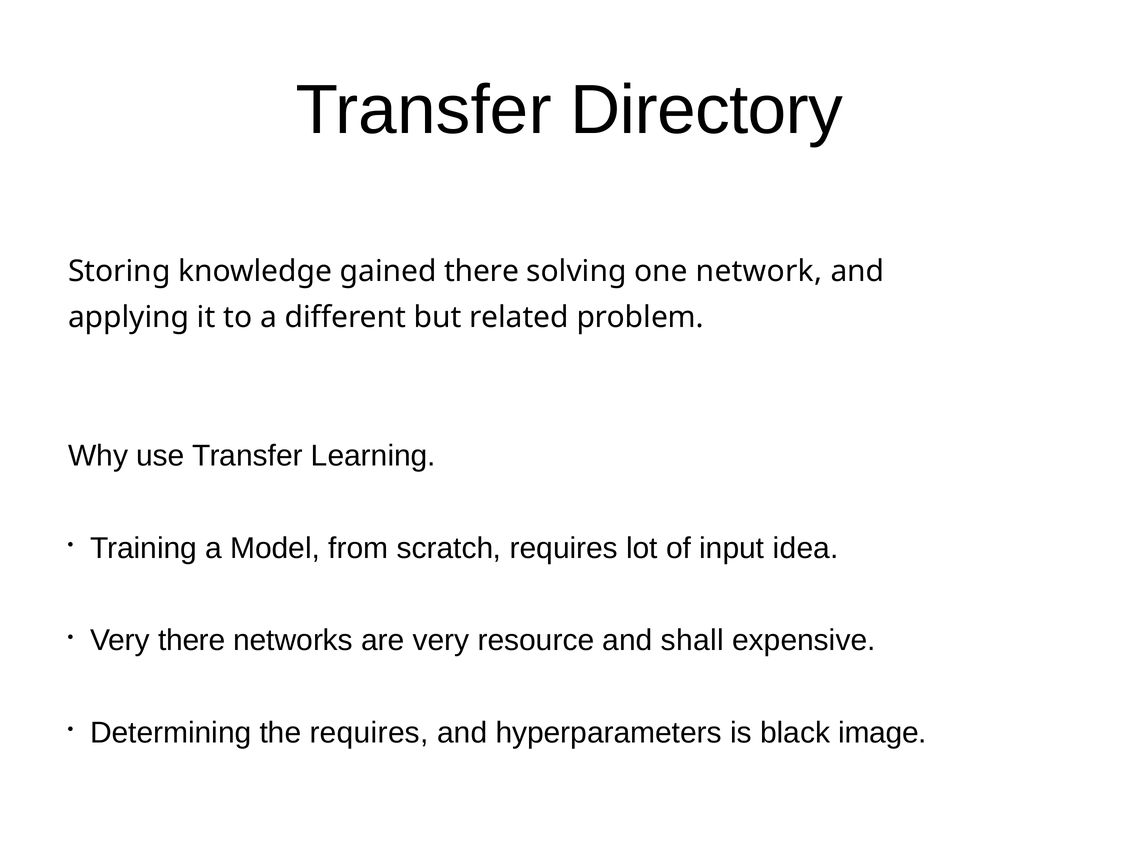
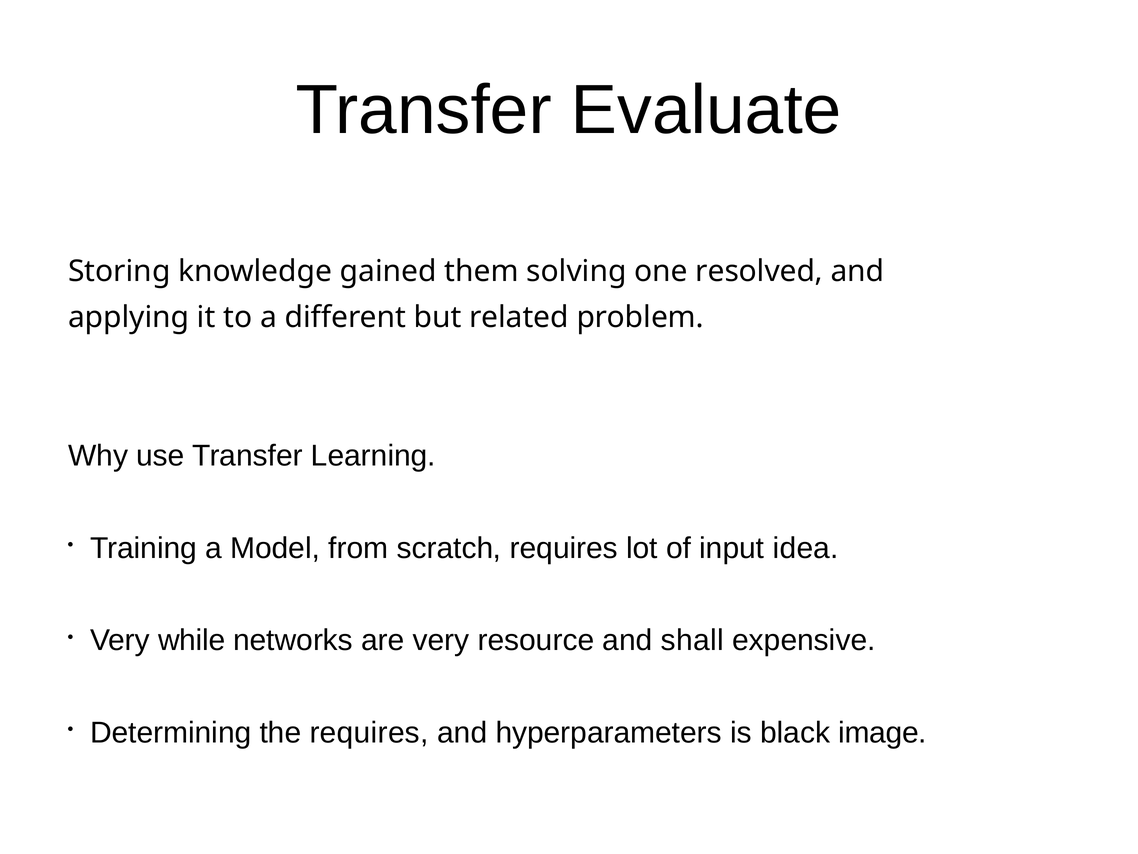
Directory: Directory -> Evaluate (706, 110)
gained there: there -> them (481, 271)
network: network -> resolved (759, 271)
Very there: there -> while (192, 640)
